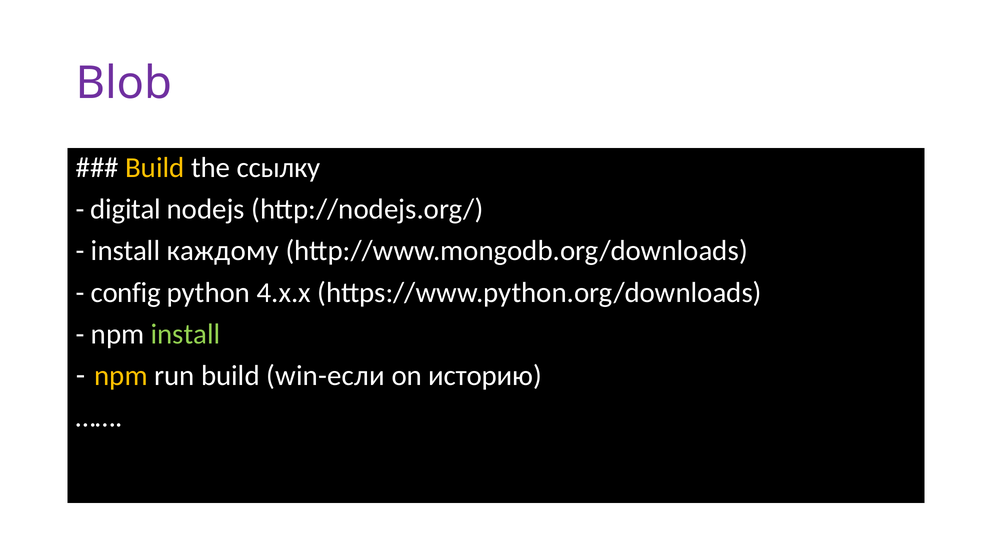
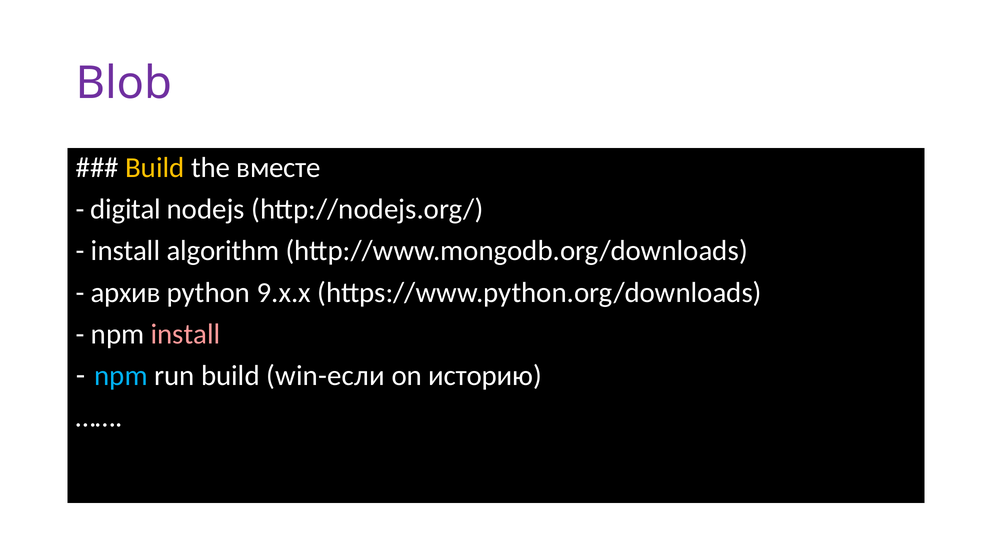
ссылку: ссылку -> вместе (279, 168)
каждому: каждому -> algorithm (223, 251)
config: config -> архив (126, 292)
4.x.x: 4.x.x -> 9.x.x (284, 292)
install colour: light green -> pink (186, 334)
npm colour: yellow -> light blue (121, 376)
